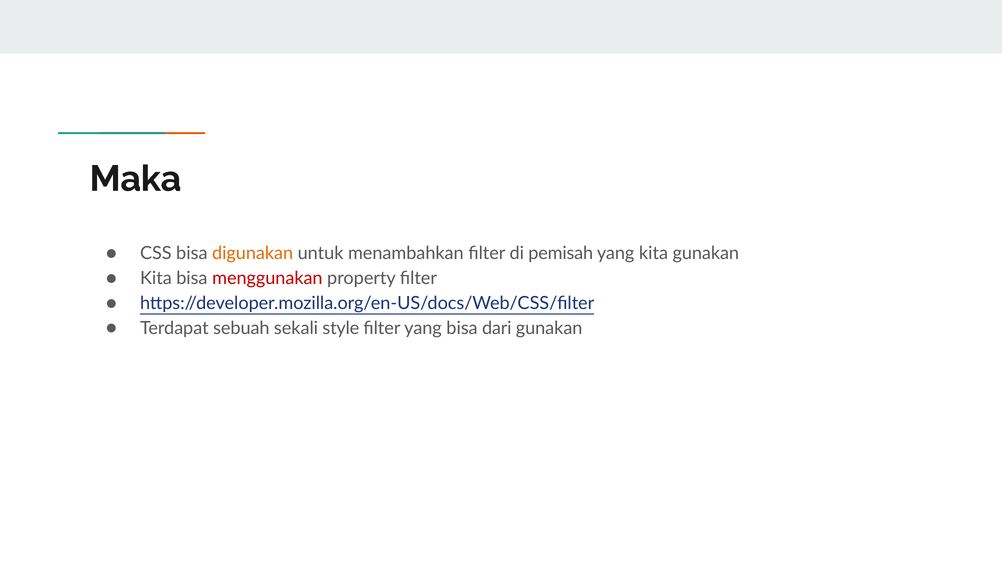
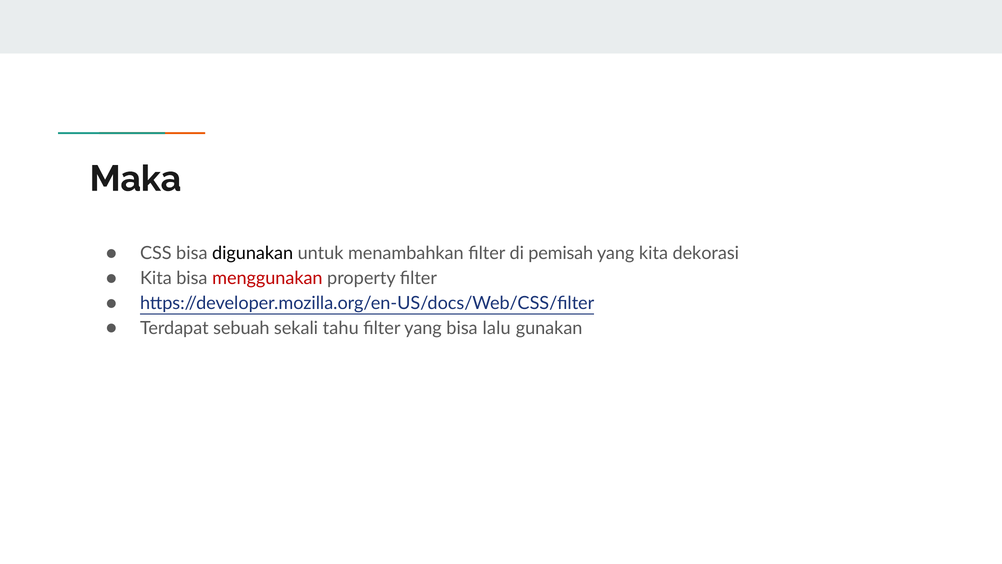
digunakan colour: orange -> black (253, 253)
kita gunakan: gunakan -> dekorasi (706, 253)
style: style -> tahu (341, 328)
dari: dari -> lalu (497, 328)
